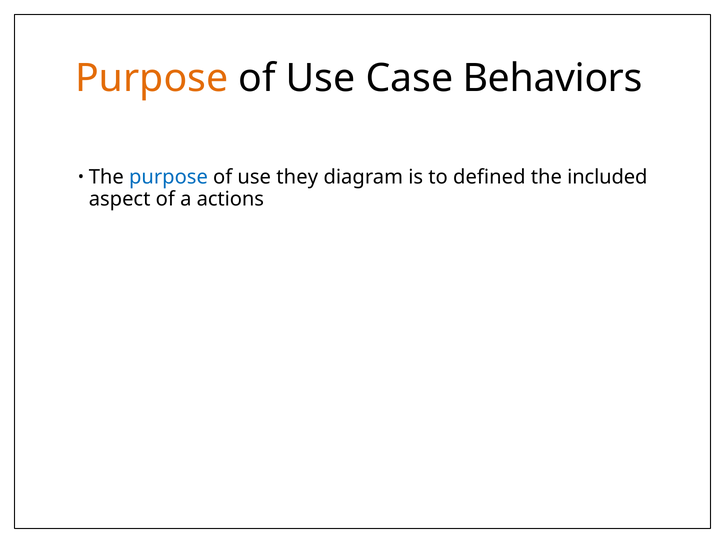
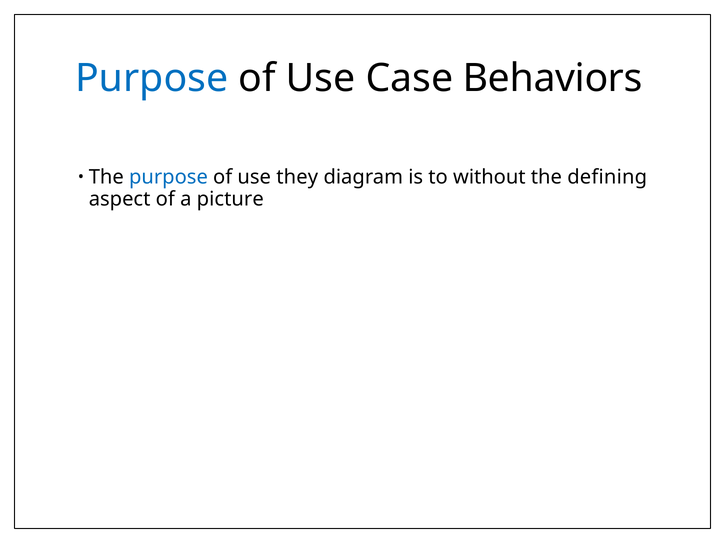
Purpose colour: orange -> blue (152, 78)
defined: defined -> without (489, 178)
included: included -> defining (607, 178)
actions: actions -> picture (230, 199)
